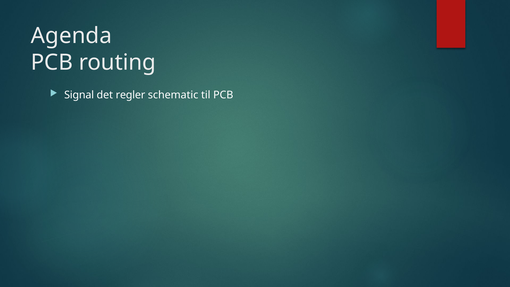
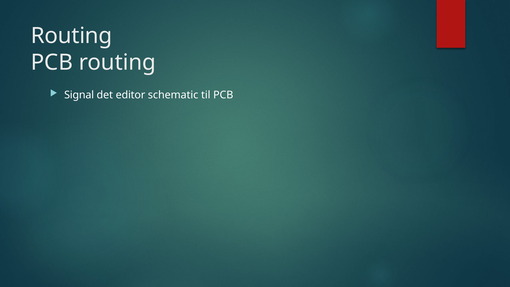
Agenda: Agenda -> Routing (72, 36)
regler: regler -> editor (130, 95)
